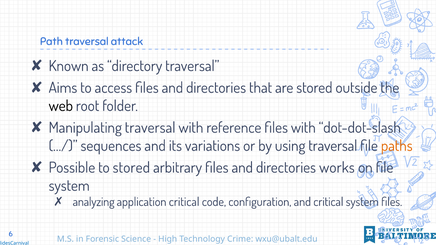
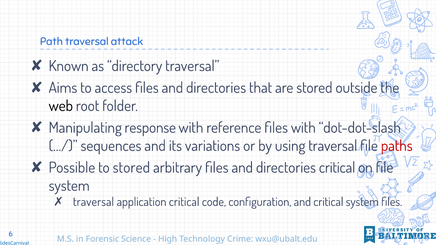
Manipulating traversal: traversal -> response (150, 128)
paths colour: orange -> red (397, 146)
directories works: works -> critical (337, 168)
analyzing: analyzing -> traversal (94, 202)
